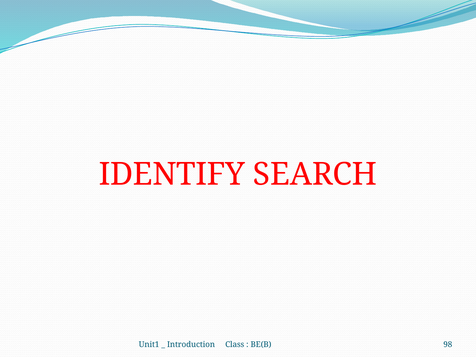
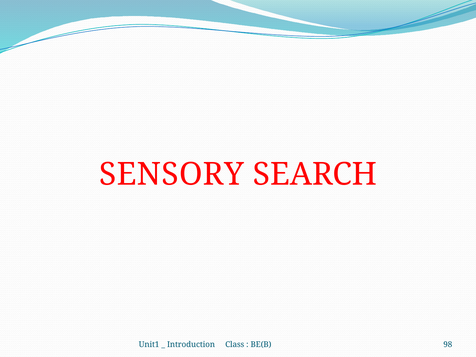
IDENTIFY: IDENTIFY -> SENSORY (172, 174)
